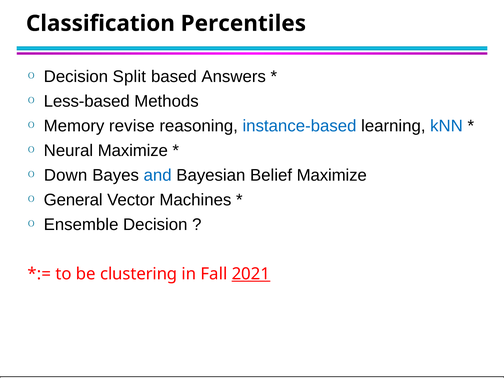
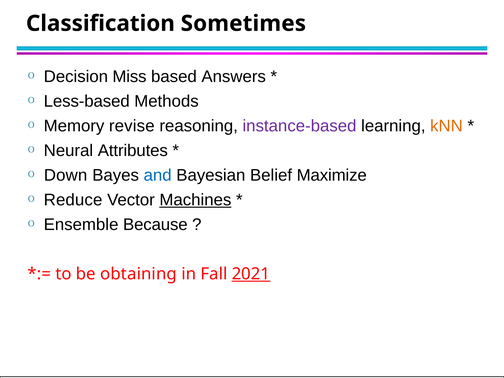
Percentiles: Percentiles -> Sometimes (243, 23)
Split: Split -> Miss (129, 77)
instance-based colour: blue -> purple (299, 126)
kNN colour: blue -> orange (447, 126)
Neural Maximize: Maximize -> Attributes (133, 151)
General: General -> Reduce (73, 200)
Machines underline: none -> present (195, 200)
Ensemble Decision: Decision -> Because (155, 225)
clustering: clustering -> obtaining (139, 274)
